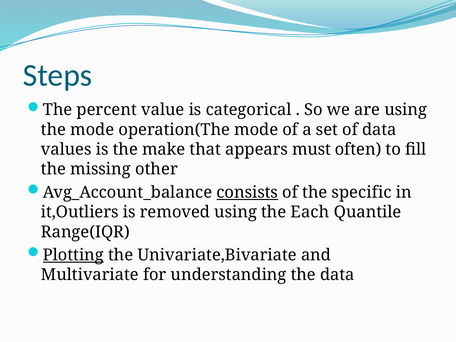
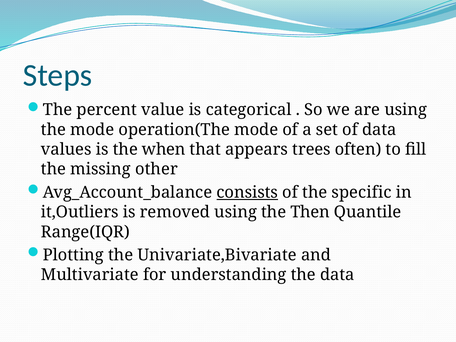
make: make -> when (164, 149)
must: must -> trees (311, 149)
Each: Each -> Then (310, 212)
Plotting underline: present -> none (73, 255)
